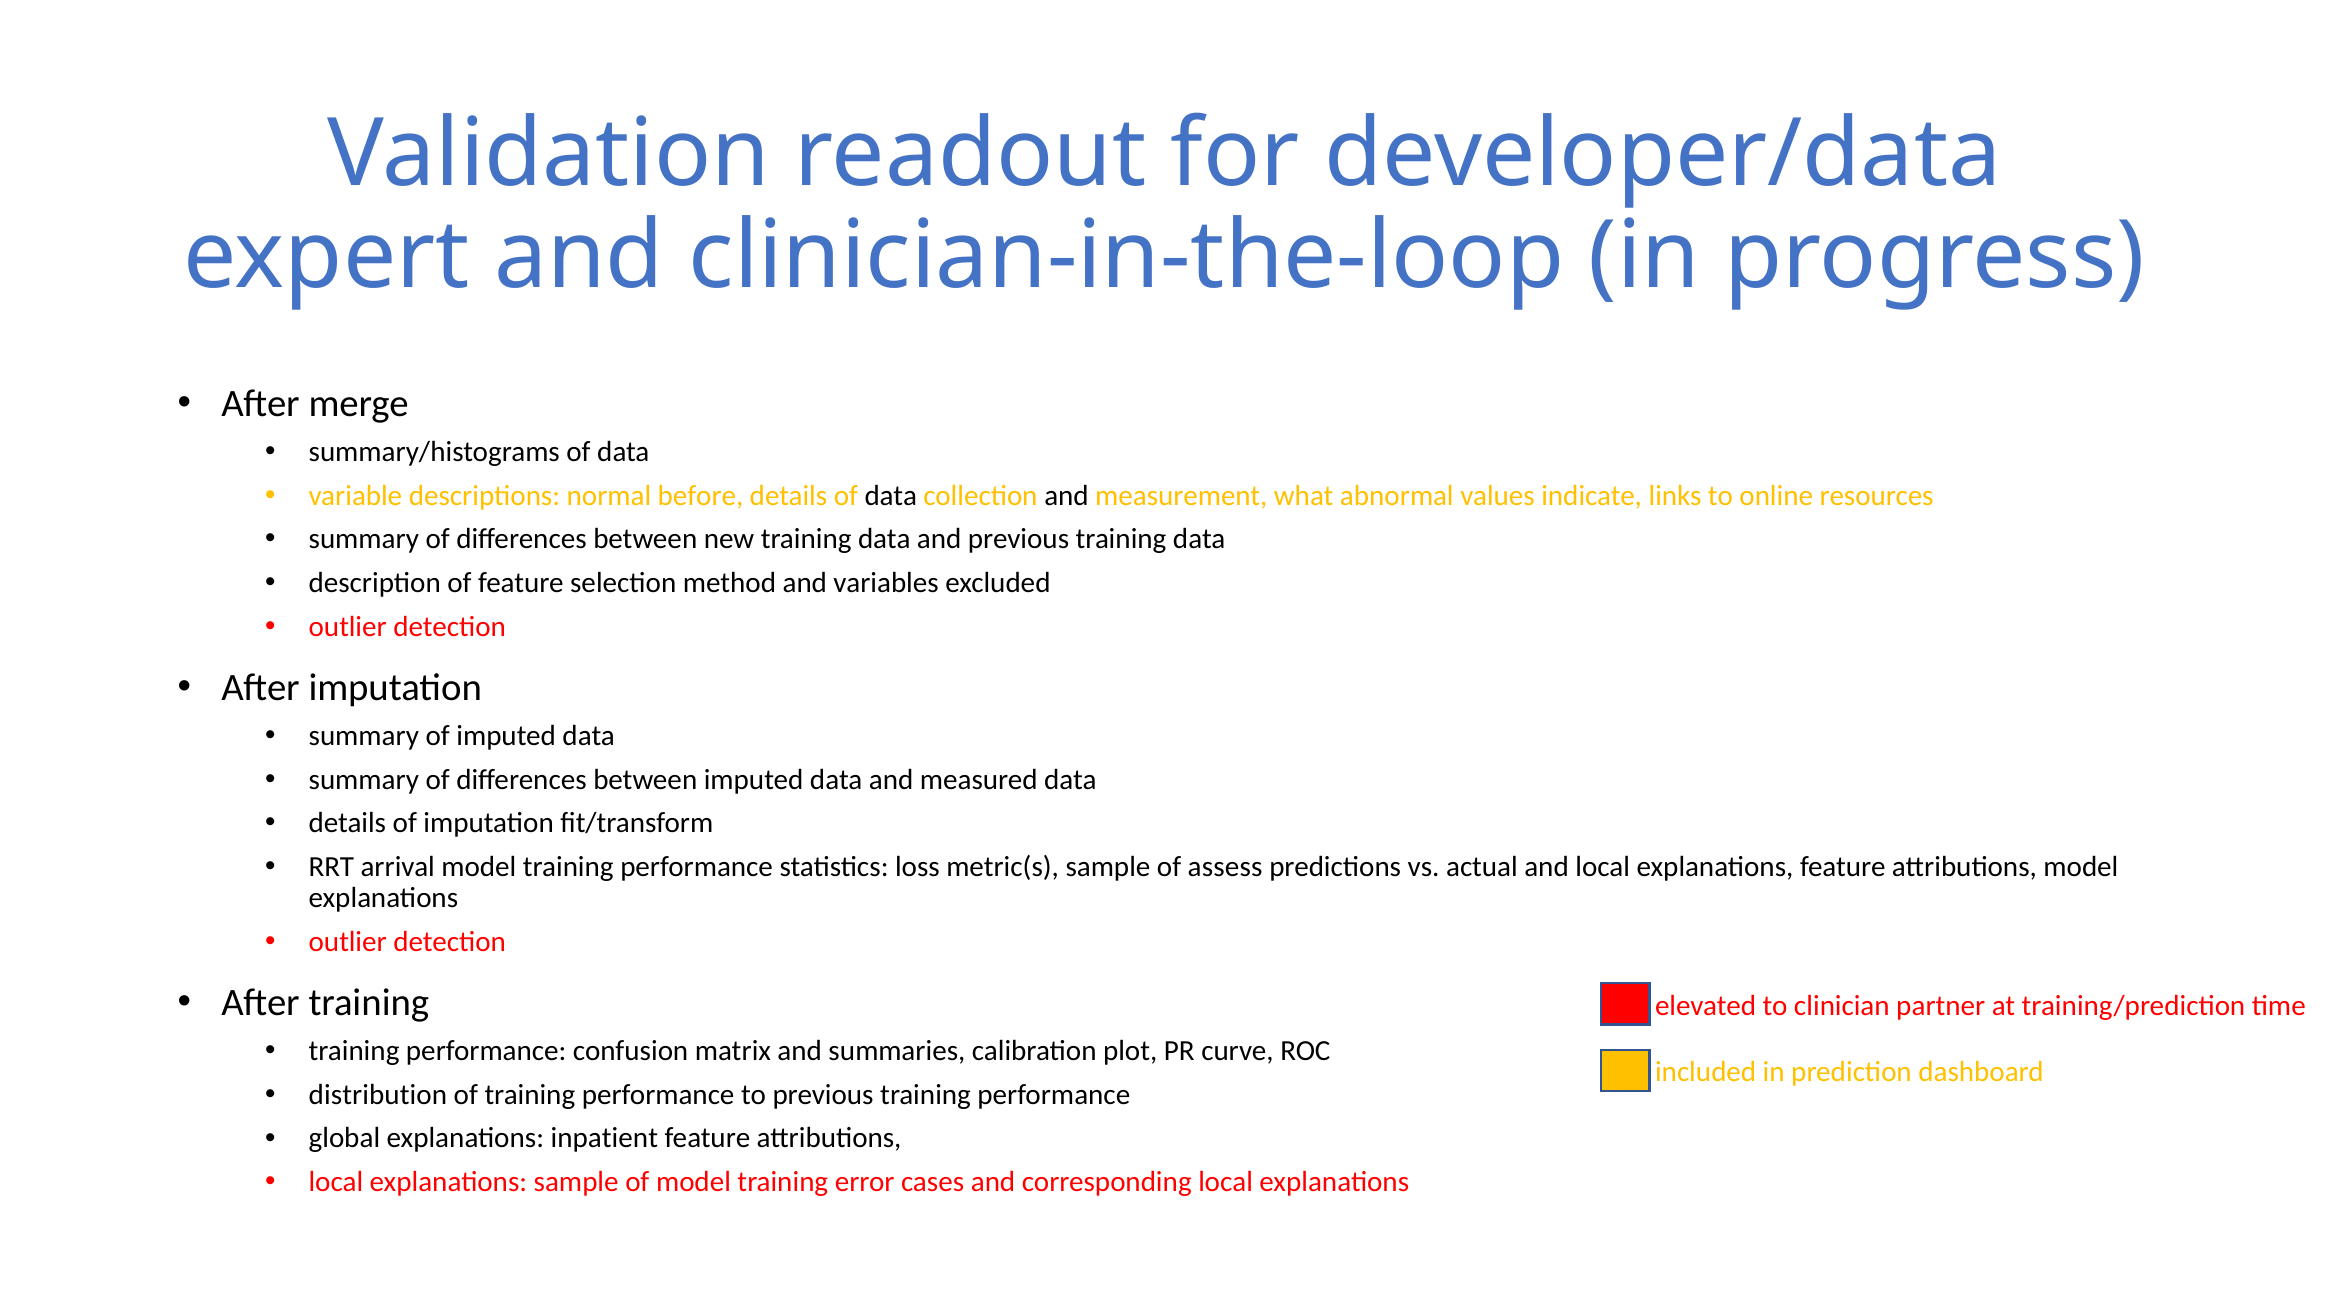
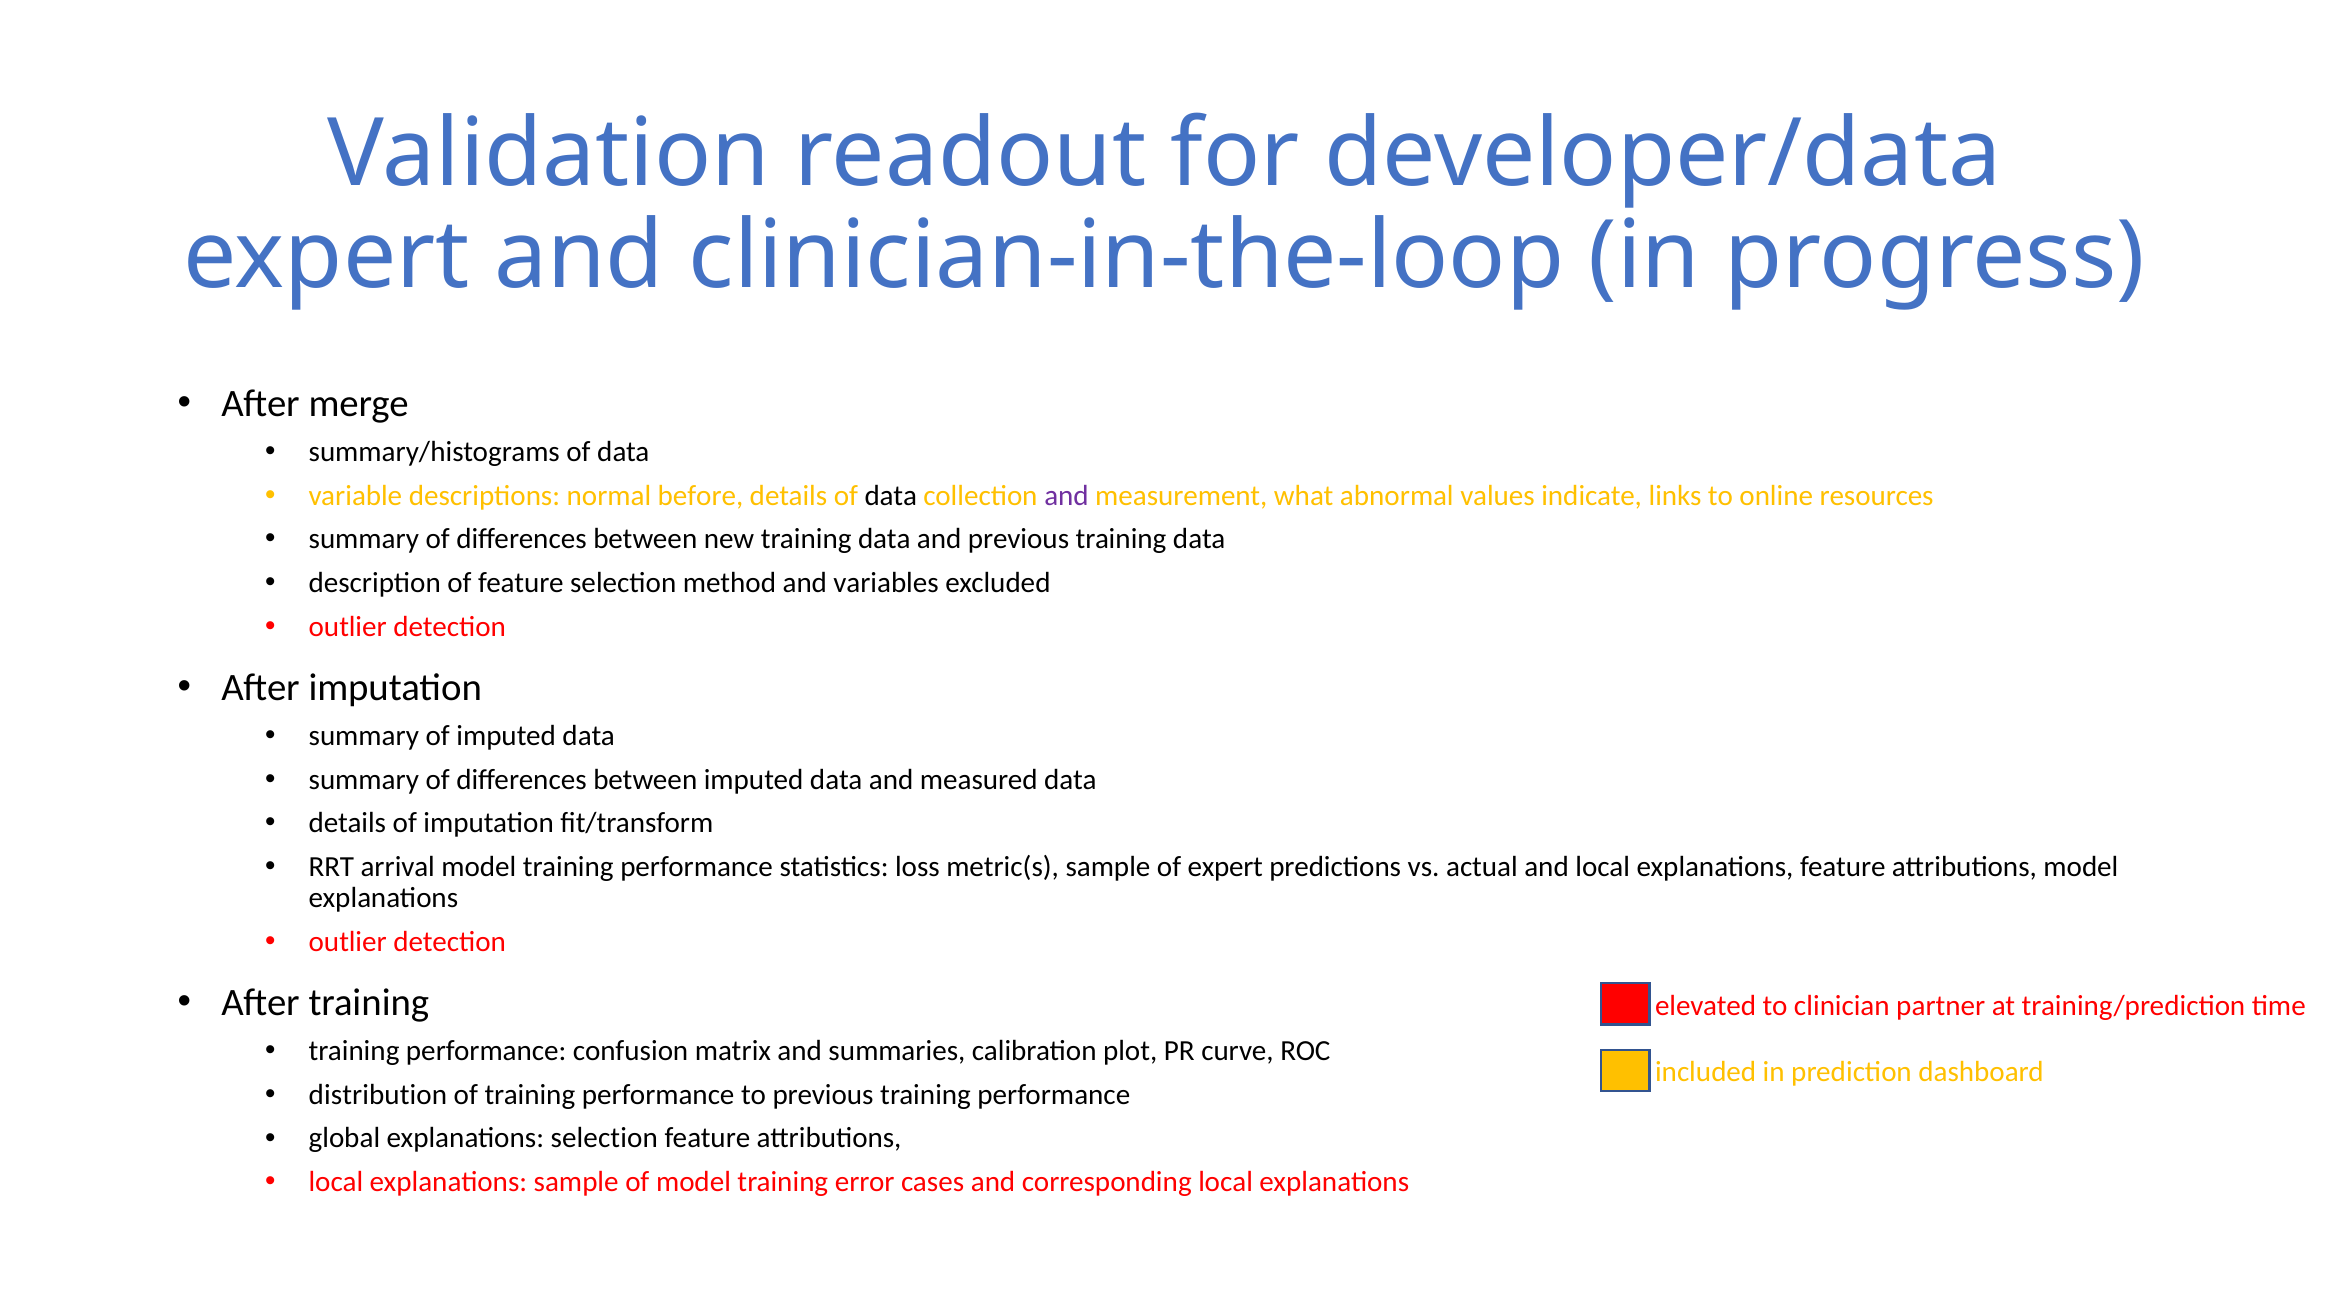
and colour: black -> purple (1066, 496)
of assess: assess -> expert (1225, 867)
explanations inpatient: inpatient -> selection (604, 1139)
